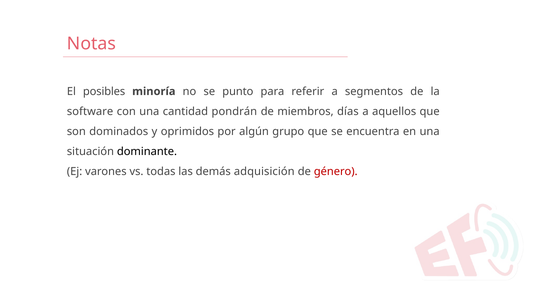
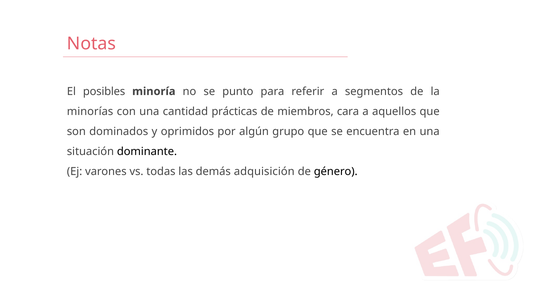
software: software -> minorías (90, 111)
pondrán: pondrán -> prácticas (234, 111)
días: días -> cara (348, 111)
género colour: red -> black (336, 171)
